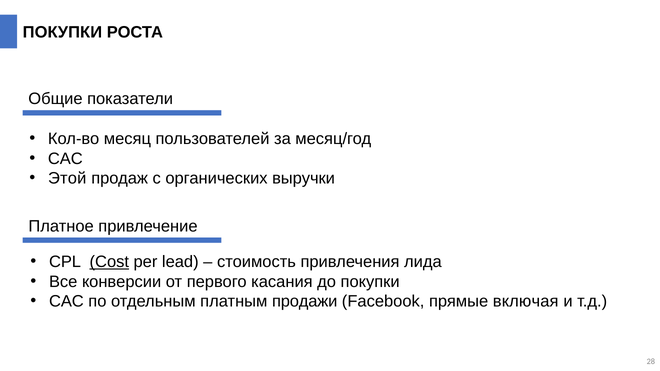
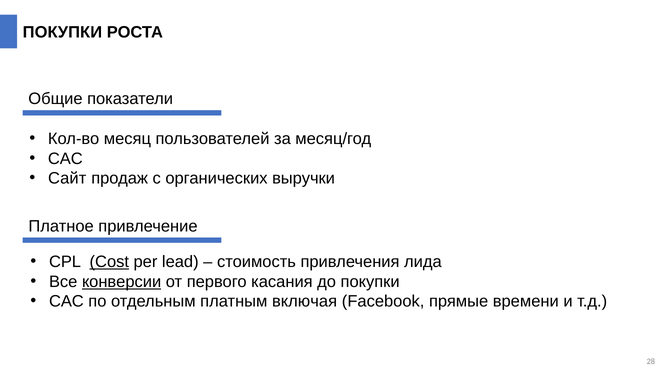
Этой: Этой -> Сайт (67, 179)
конверсии underline: none -> present (122, 282)
продажи: продажи -> включая (305, 302)
включая: включая -> времени (526, 302)
